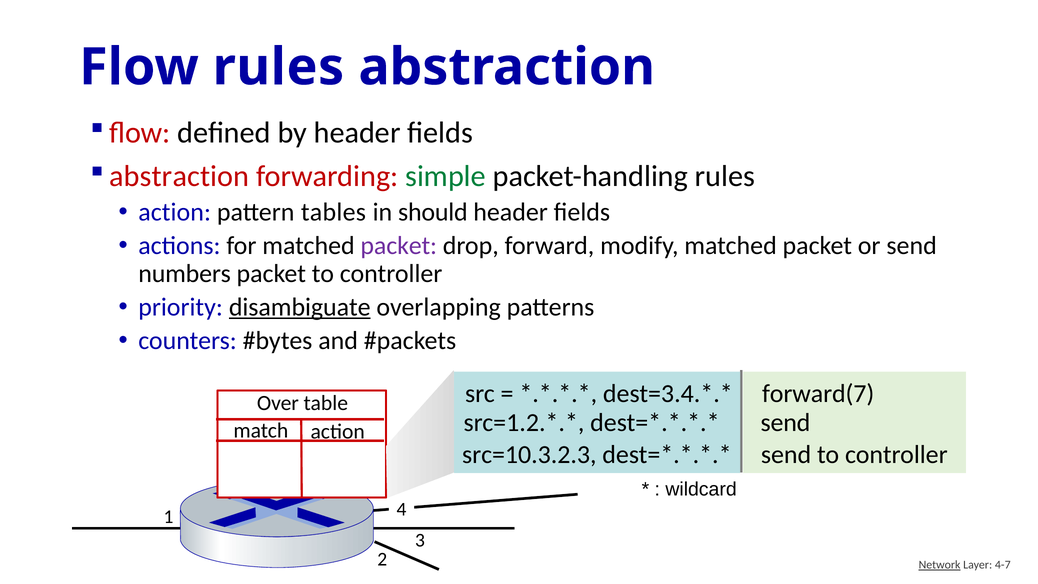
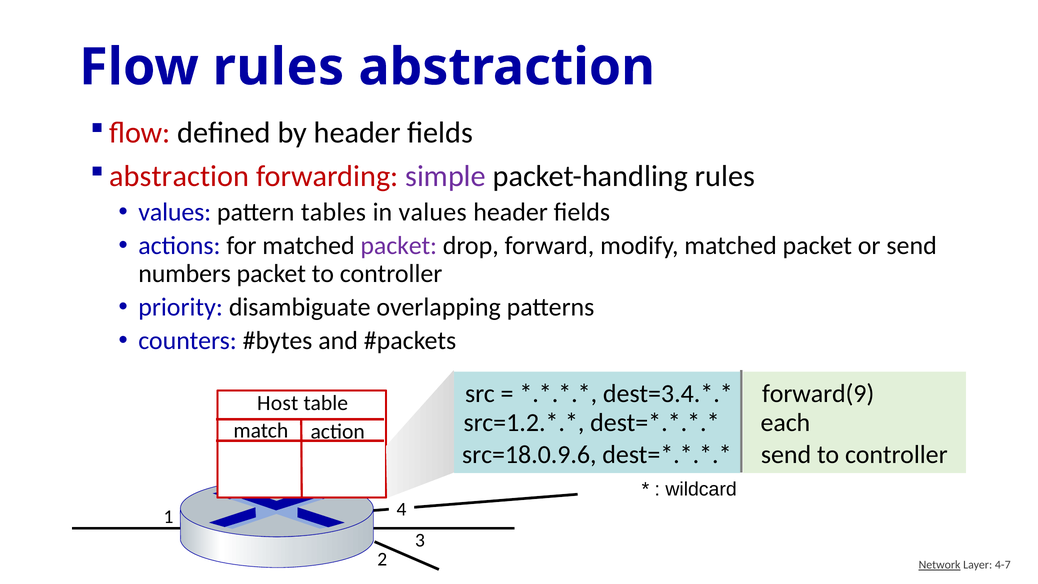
simple colour: green -> purple (446, 176)
action: action -> values (175, 212)
in should: should -> values (433, 212)
disambiguate underline: present -> none (300, 307)
forward(7: forward(7 -> forward(9 (818, 394)
Over: Over -> Host (278, 403)
send: send -> each (785, 423)
src=10.3.2.3: src=10.3.2.3 -> src=18.0.9.6 (529, 454)
